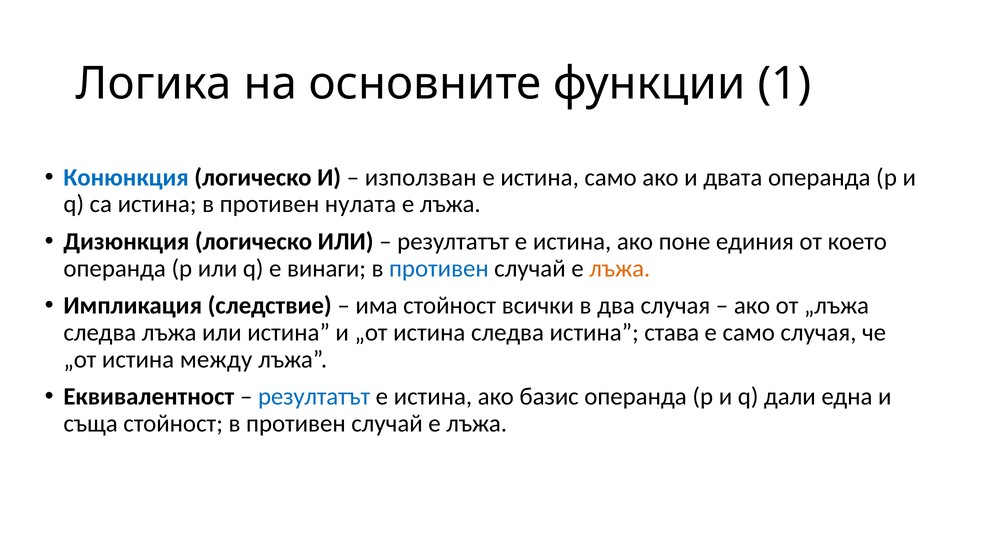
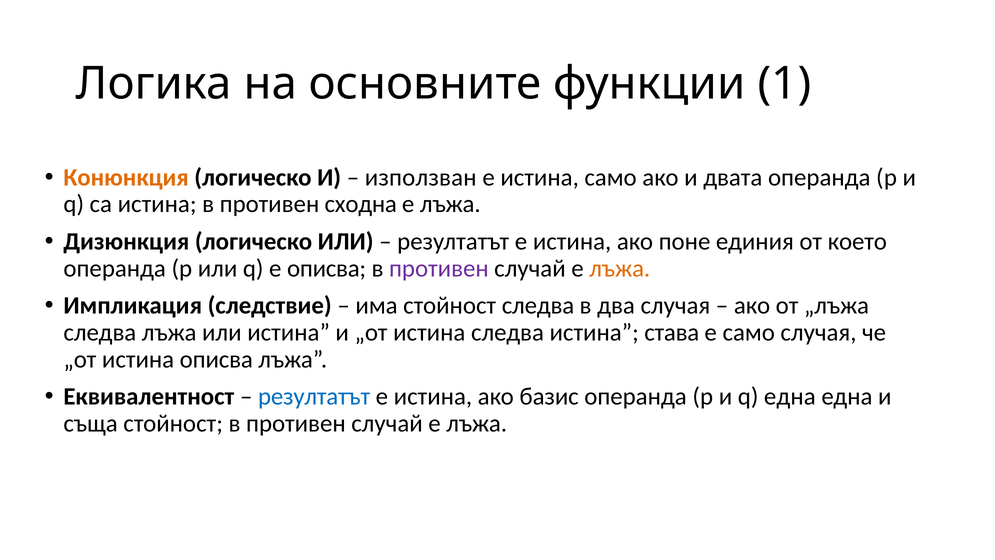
Конюнкция colour: blue -> orange (126, 177)
нулата: нулата -> сходна (361, 204)
е винаги: винаги -> описва (327, 268)
противен colour: blue -> purple (439, 268)
стойност всички: всички -> следва (538, 305)
истина между: между -> описва (216, 359)
q дали: дали -> една (790, 396)
